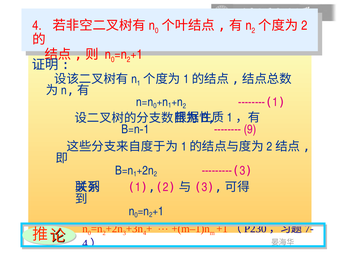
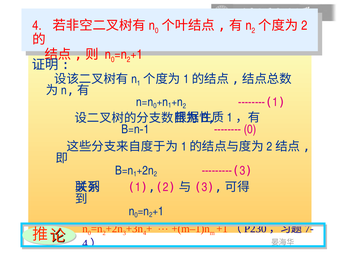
9: 9 -> 0 (250, 130)
